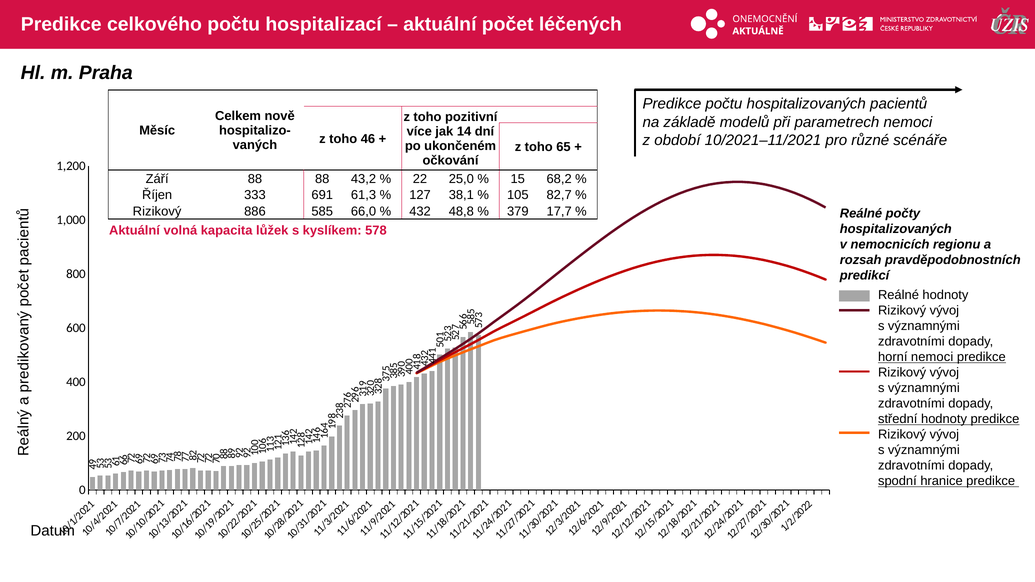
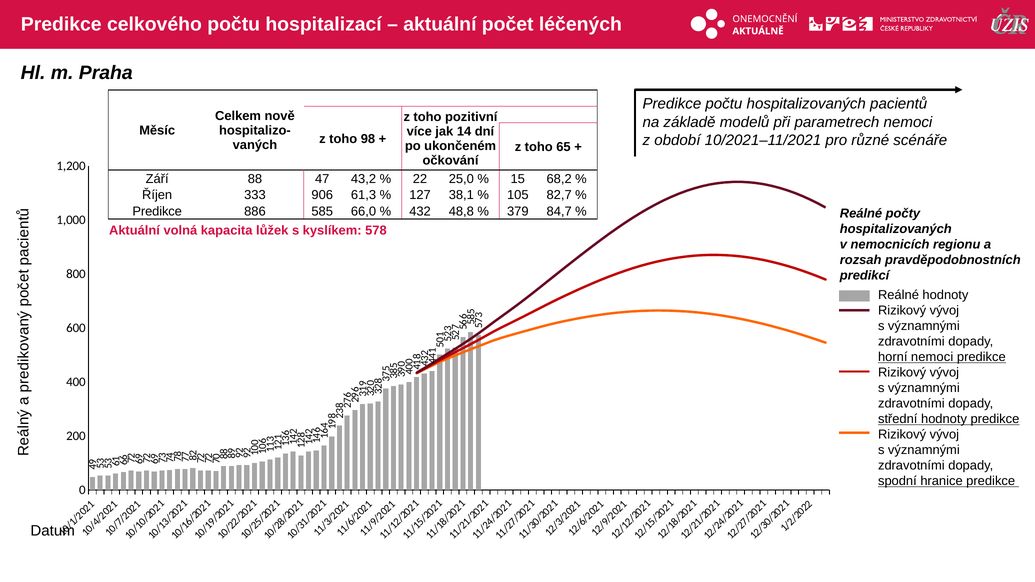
46: 46 -> 98 (368, 139)
88 88: 88 -> 47 (322, 179)
691: 691 -> 906 (322, 195)
Rizikový: Rizikový -> Predikce (157, 212)
17,7: 17,7 -> 84,7 (559, 212)
